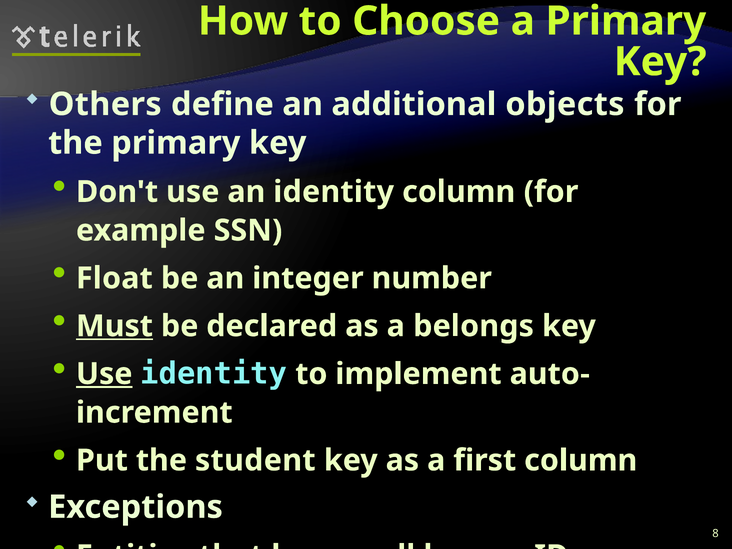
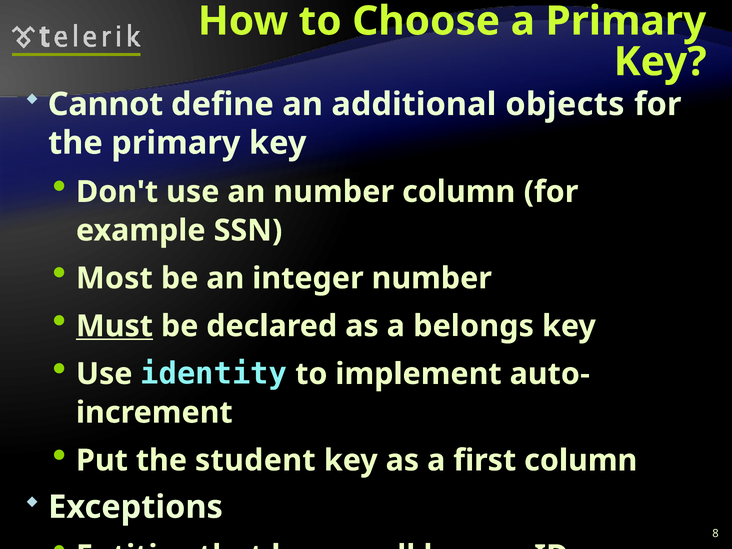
Others: Others -> Cannot (106, 104)
an identity: identity -> number (334, 192)
Float: Float -> Most (114, 278)
Use underline: present -> none (104, 374)
